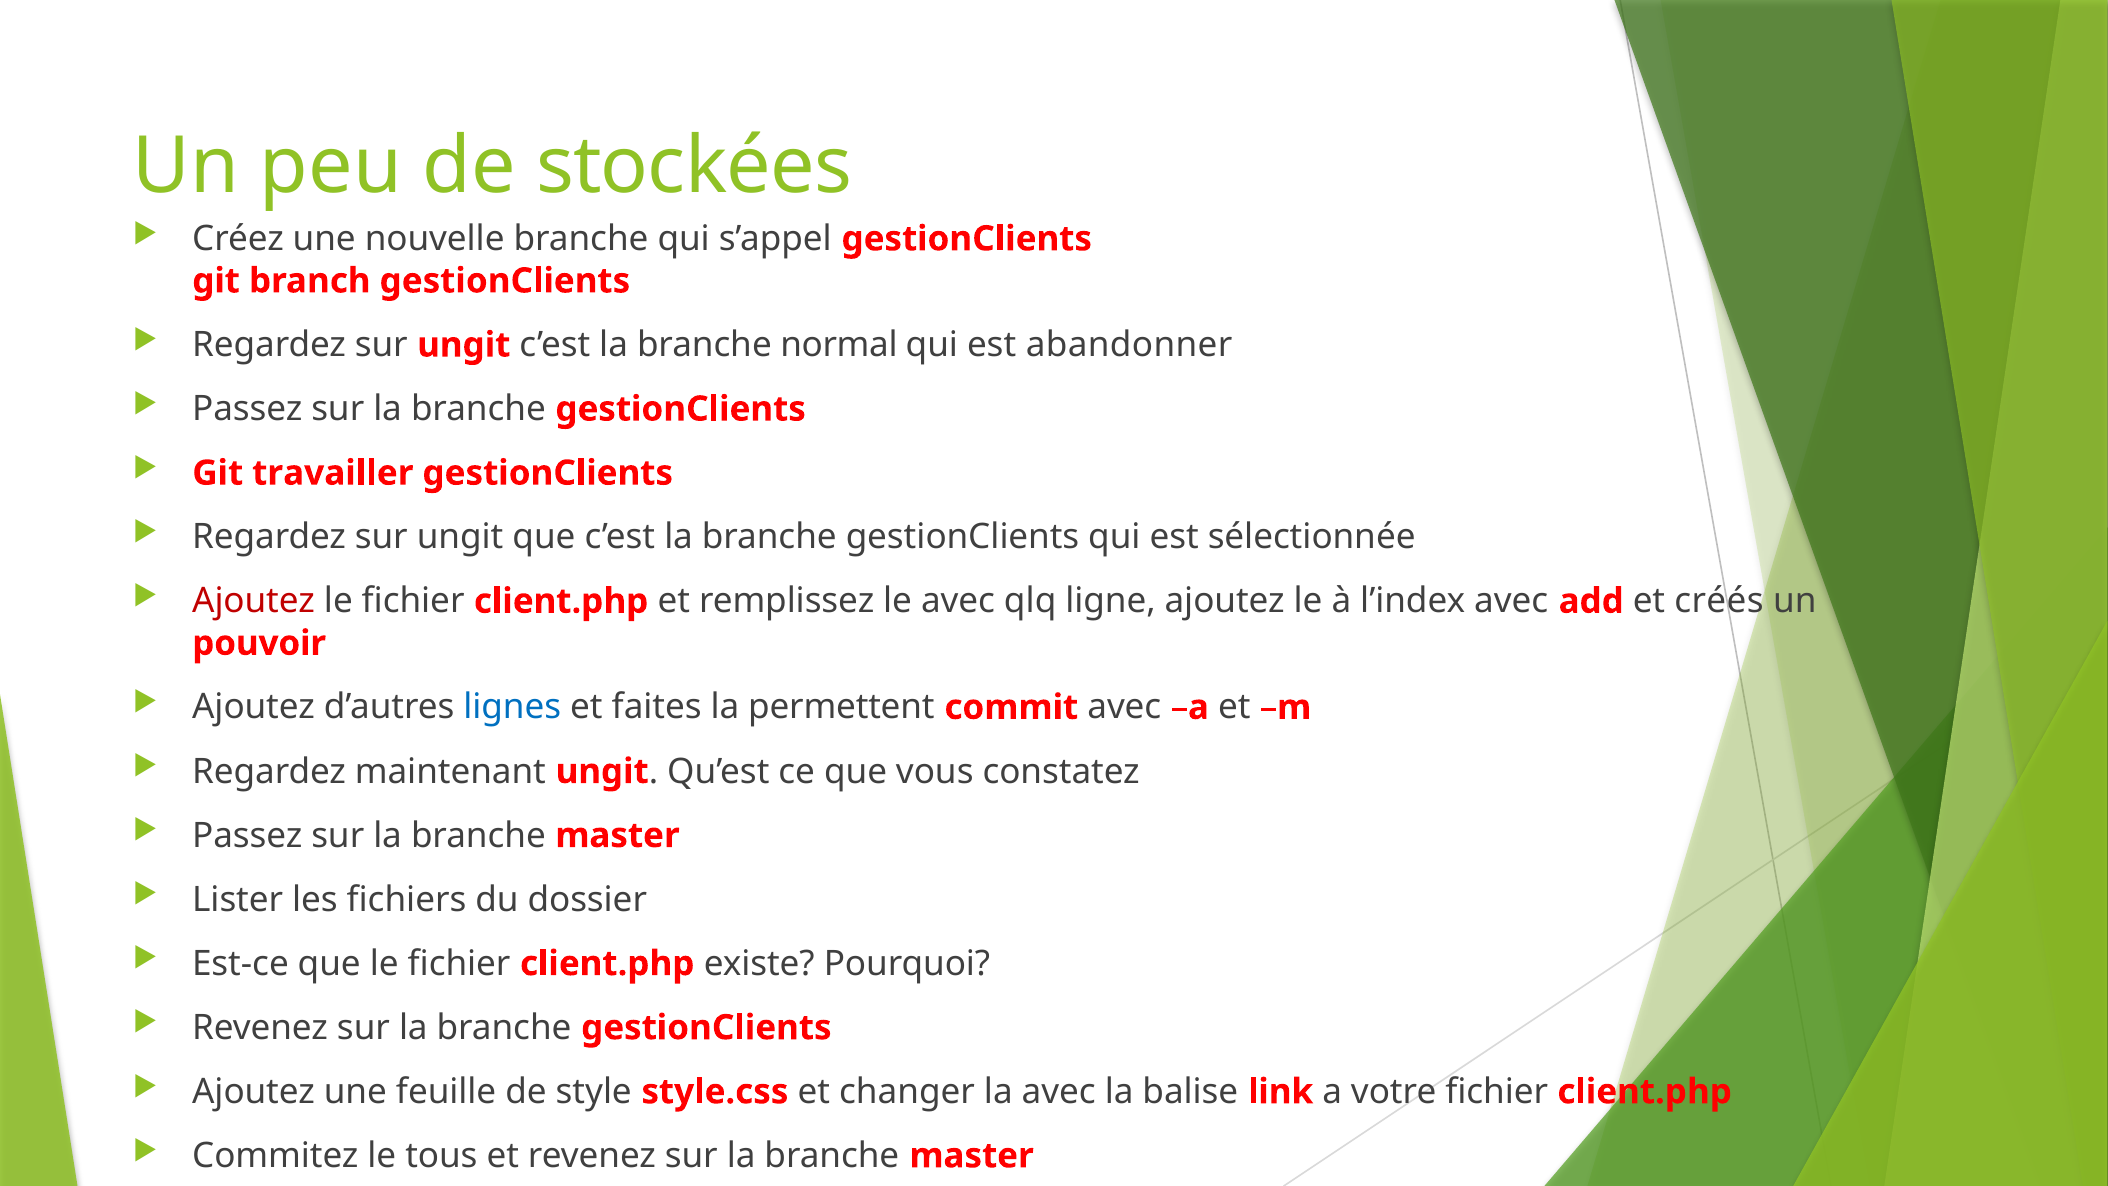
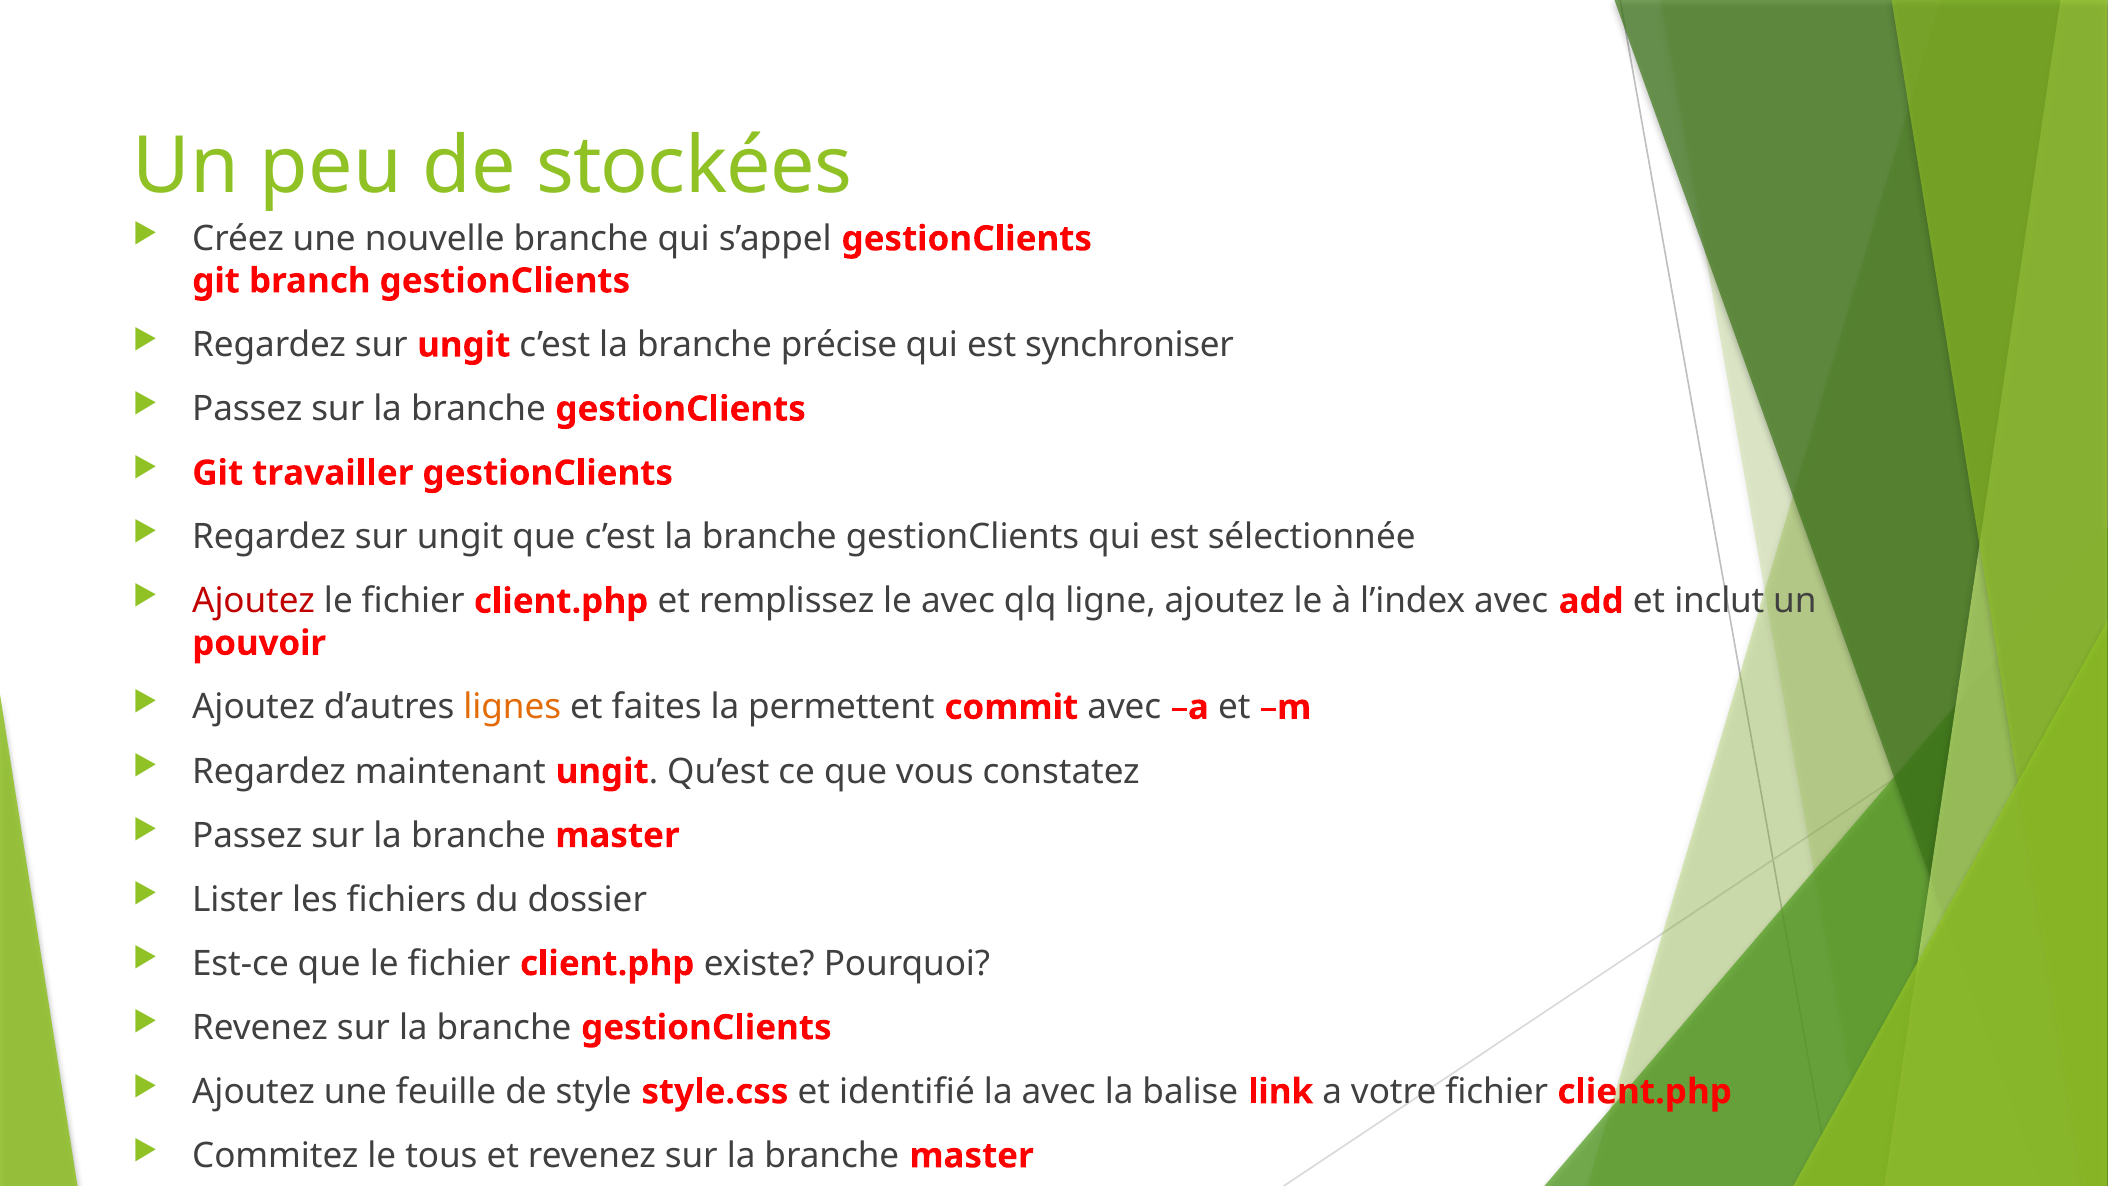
normal: normal -> précise (839, 345)
abandonner: abandonner -> synchroniser (1129, 345)
créés: créés -> inclut (1719, 601)
lignes colour: blue -> orange (512, 707)
changer: changer -> identifié (907, 1091)
